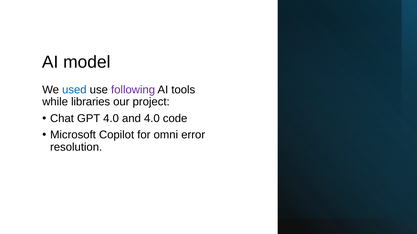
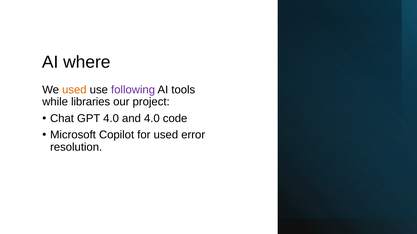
model: model -> where (87, 62)
used colour: blue -> orange (74, 90)
for omni: omni -> used (166, 135)
